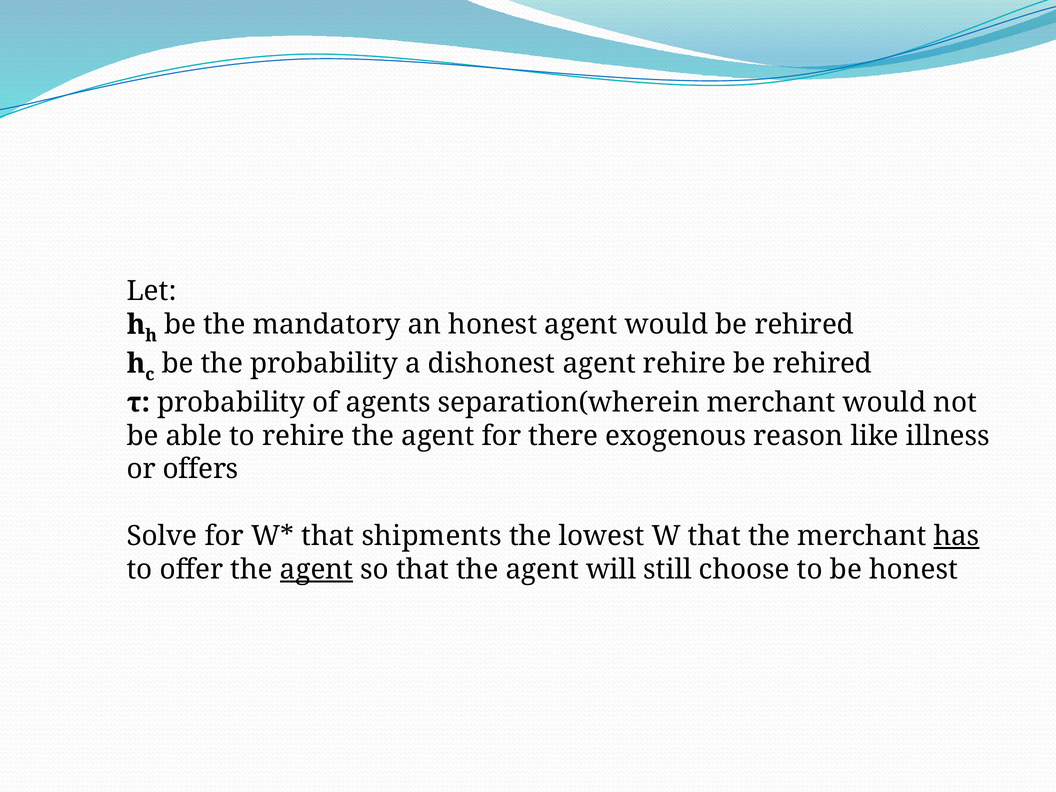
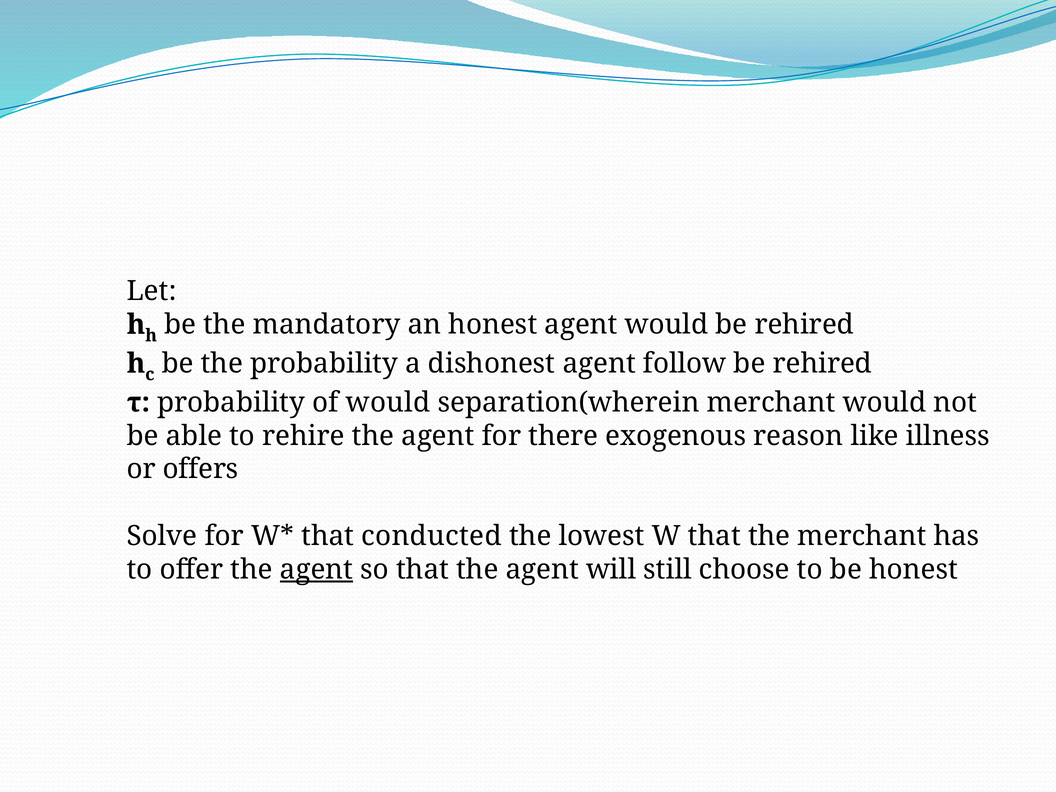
agent rehire: rehire -> follow (685, 363)
of agents: agents -> would (388, 402)
shipments: shipments -> conducted (432, 536)
has underline: present -> none (957, 536)
